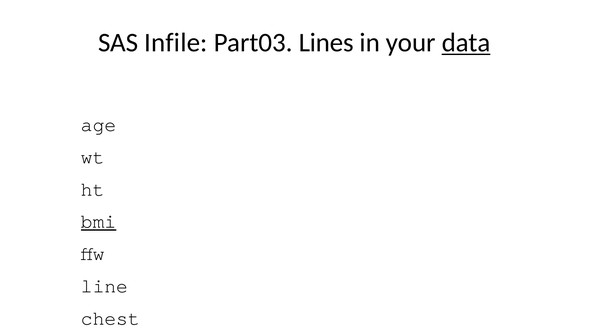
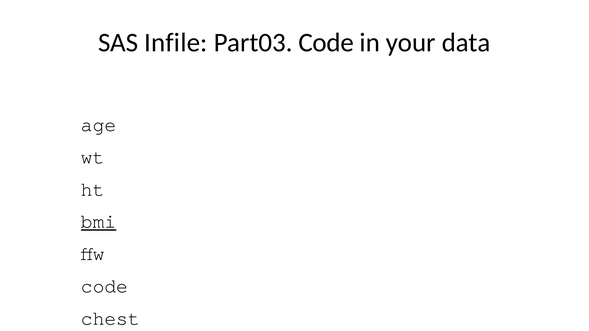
Part03 Lines: Lines -> Code (326, 43)
data underline: present -> none (466, 43)
line: line -> code (105, 286)
